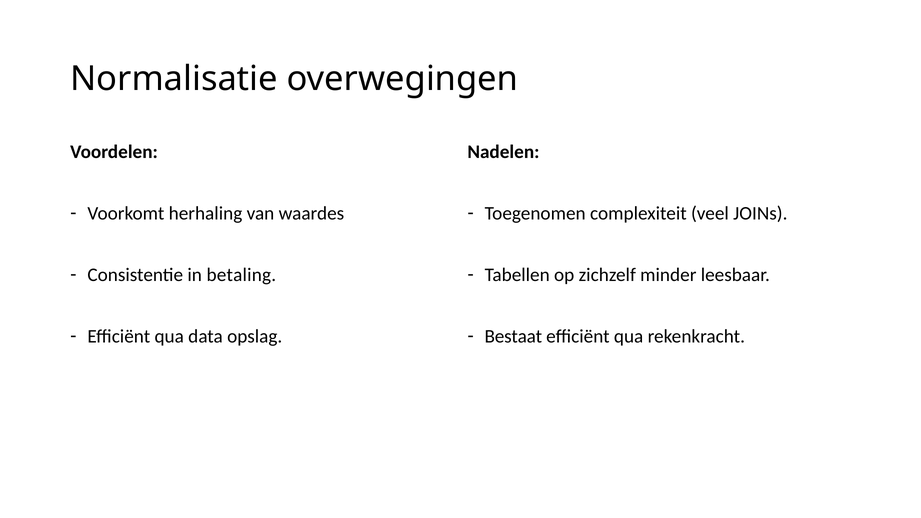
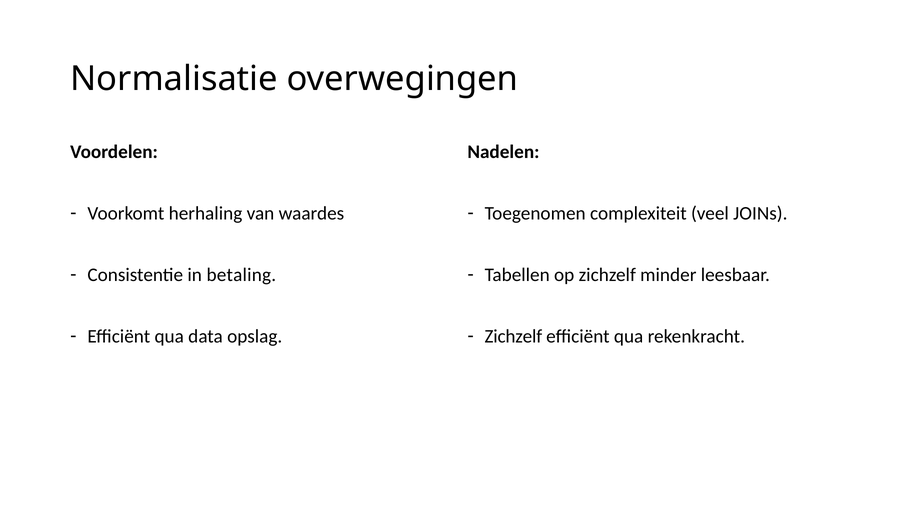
Bestaat: Bestaat -> Zichzelf (513, 336)
